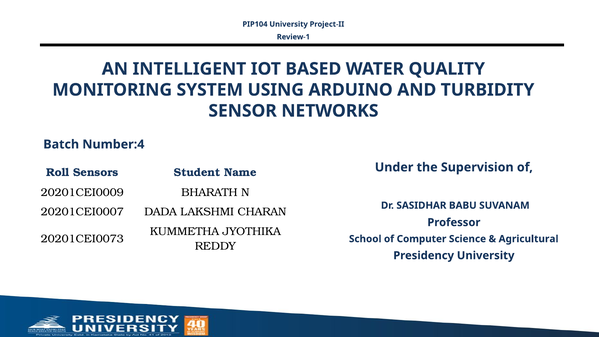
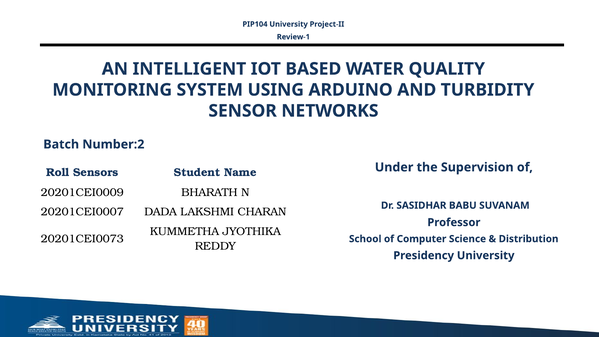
Number:4: Number:4 -> Number:2 (113, 144)
Agricultural: Agricultural -> Distribution (529, 239)
